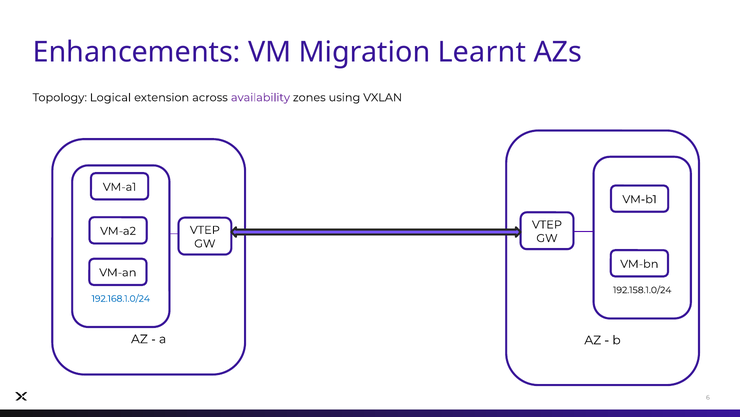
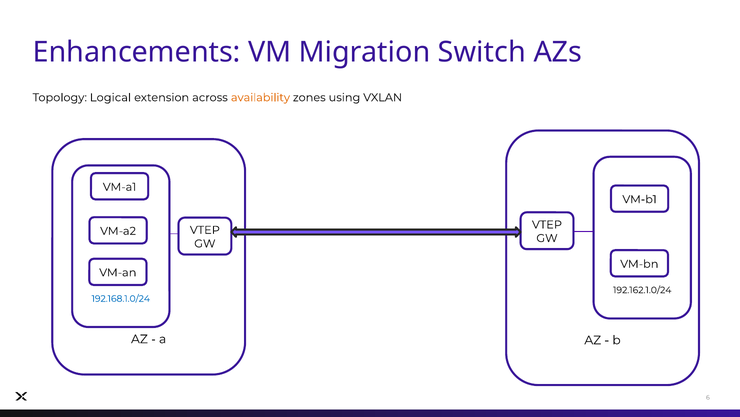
Learnt: Learnt -> Switch (482, 52)
availability colour: purple -> orange (260, 97)
192.158.1.0/24: 192.158.1.0/24 -> 192.162.1.0/24 (642, 290)
